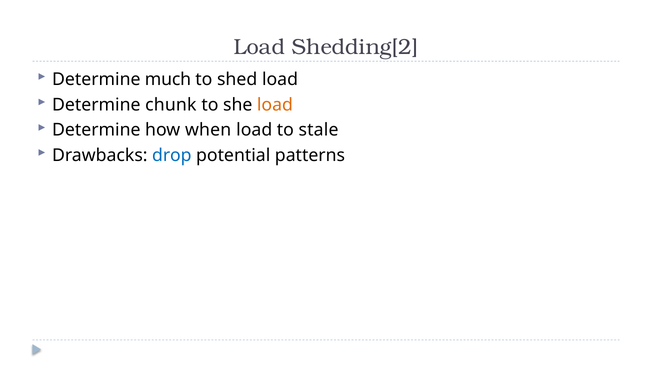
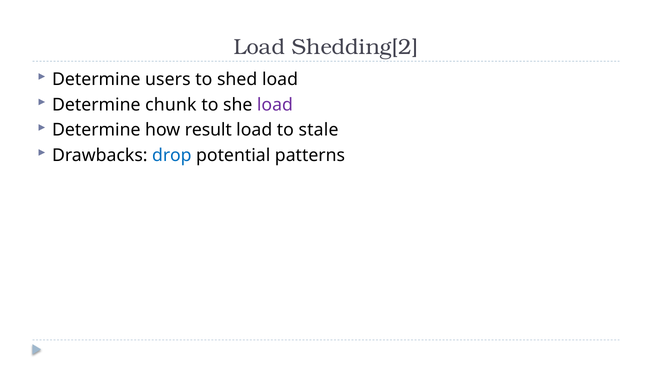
much: much -> users (168, 79)
load colour: orange -> purple (275, 105)
when: when -> result (208, 130)
